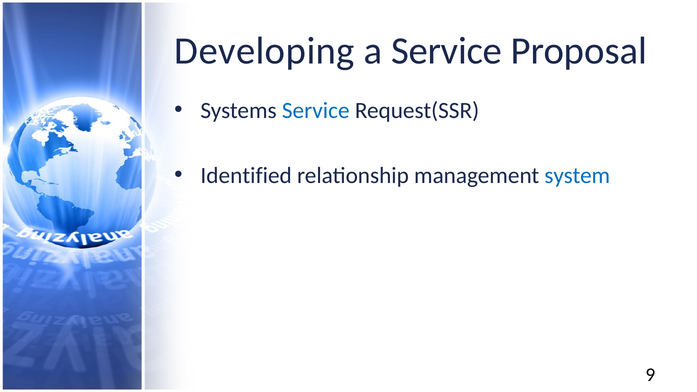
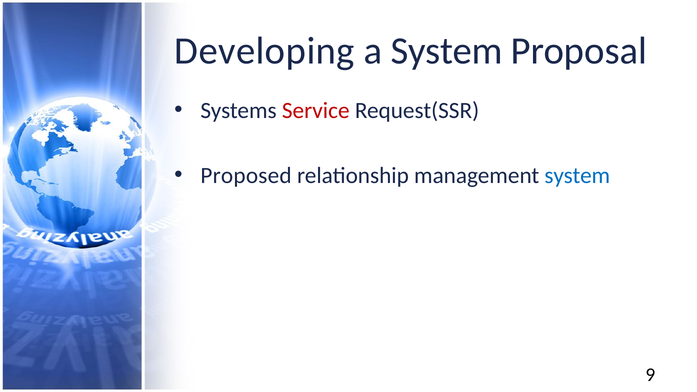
a Service: Service -> System (447, 51)
Service colour: blue -> red (316, 111)
Identified: Identified -> Proposed (246, 176)
